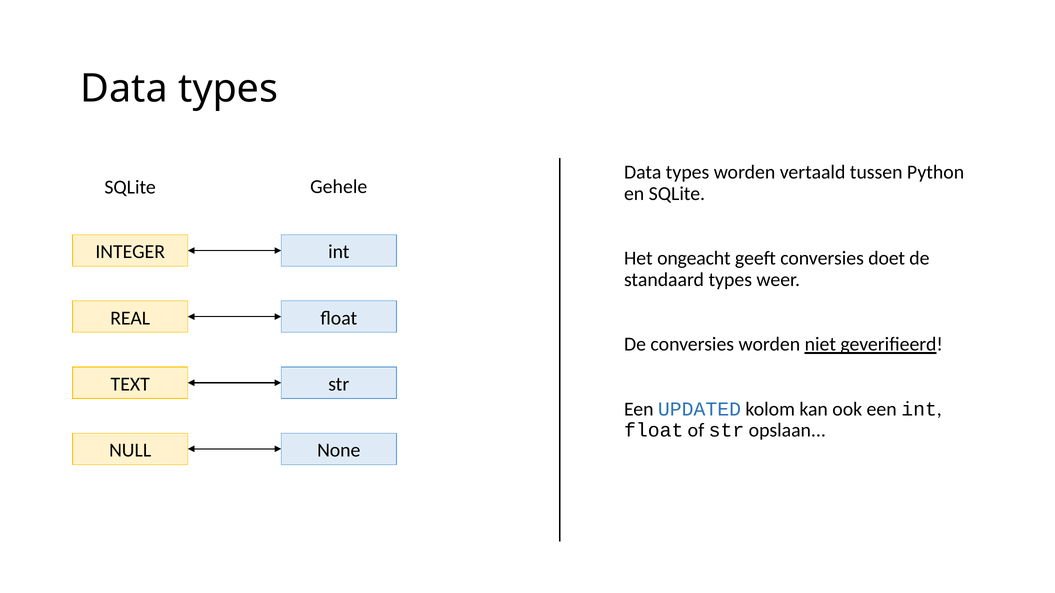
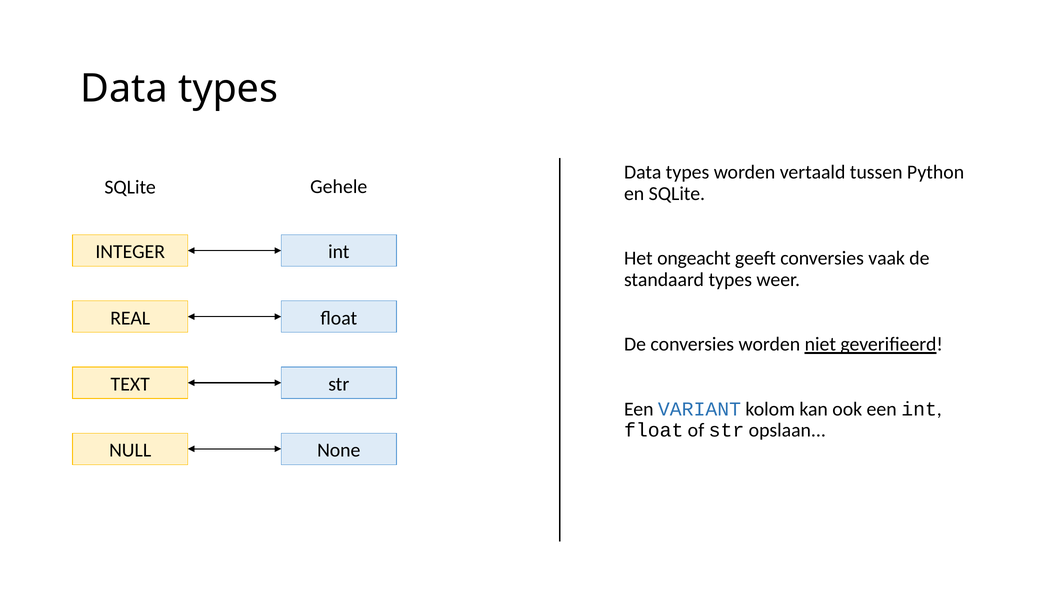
doet: doet -> vaak (887, 259)
UPDATED: UPDATED -> VARIANT (699, 409)
